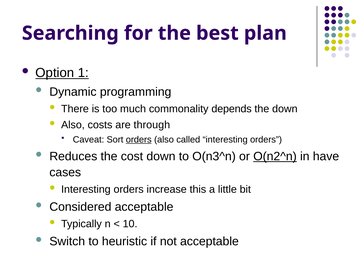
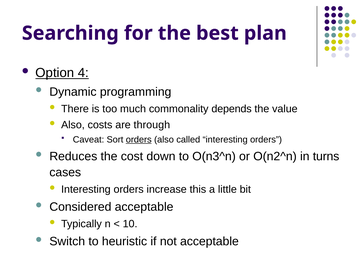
1: 1 -> 4 (83, 73)
the down: down -> value (285, 109)
O(n2^n underline: present -> none (275, 156)
have: have -> turns (326, 156)
